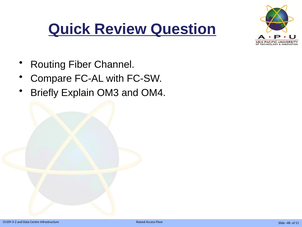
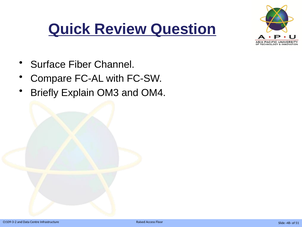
Routing: Routing -> Surface (48, 64)
